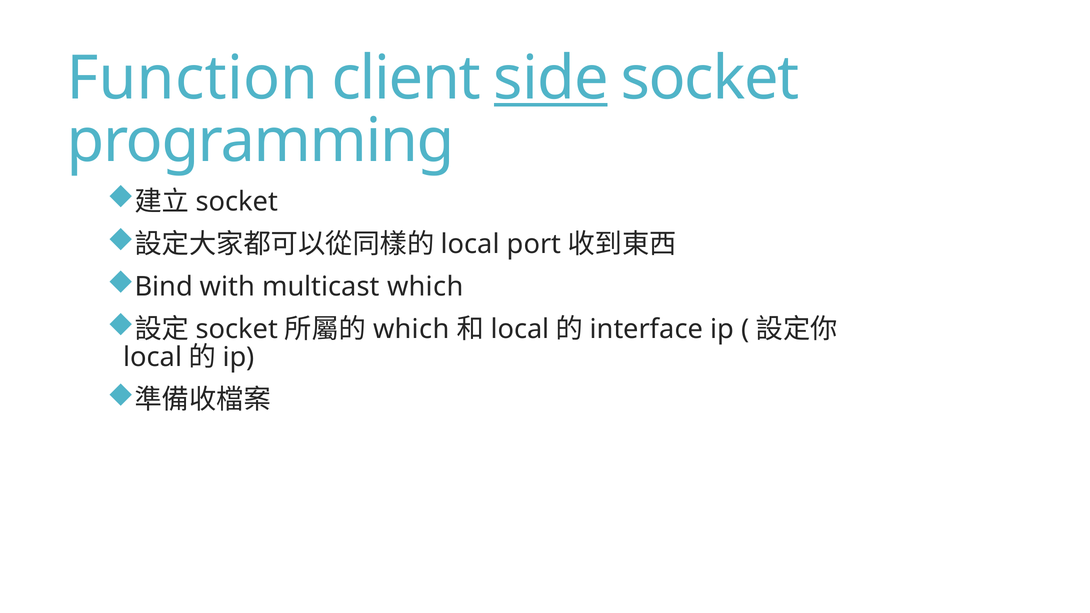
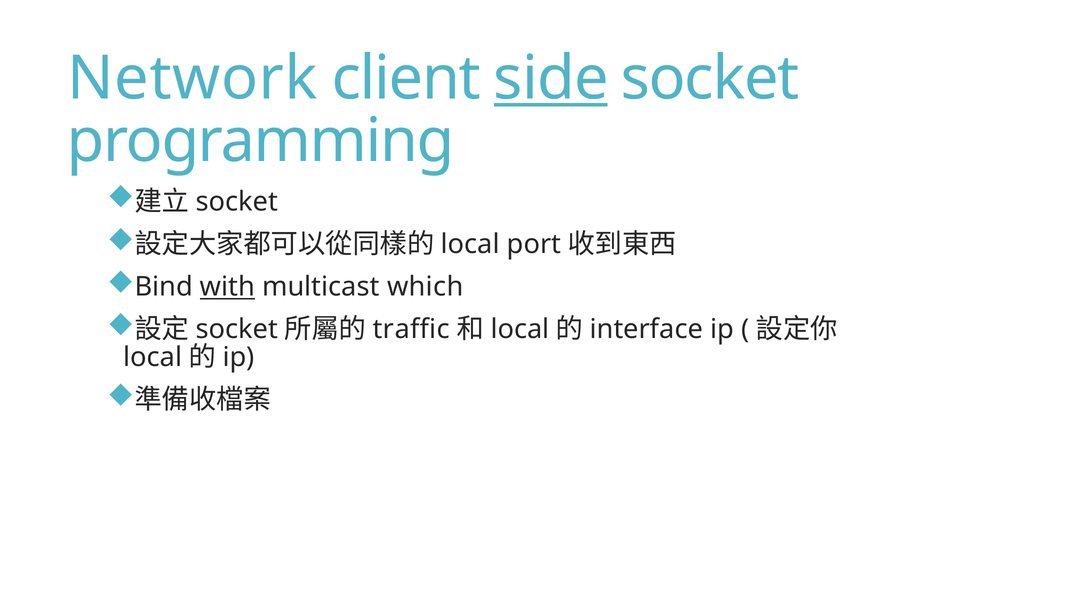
Function: Function -> Network (192, 78)
with underline: none -> present (228, 287)
which: which -> traffic (411, 330)
